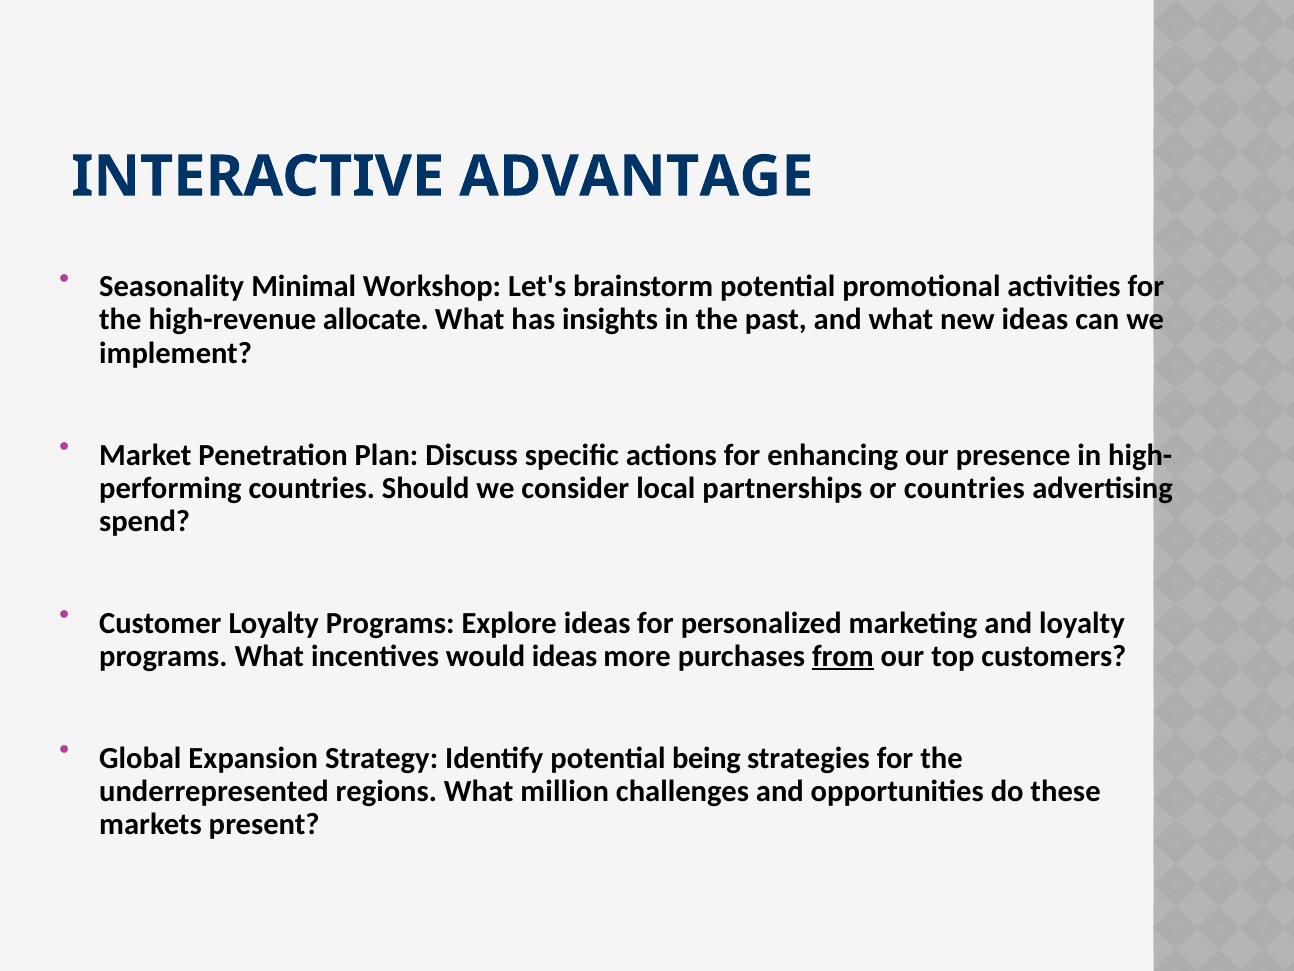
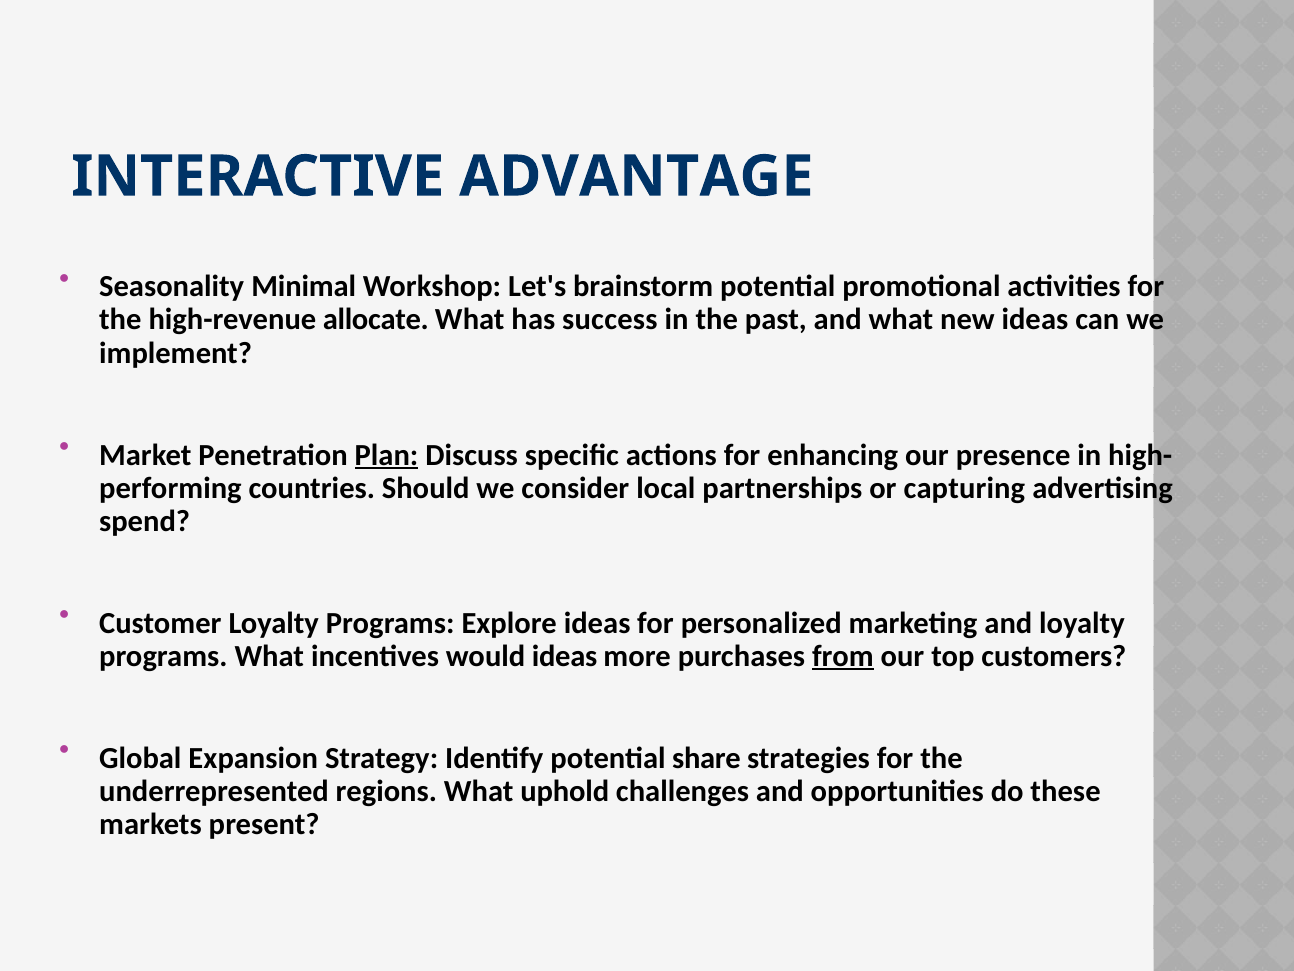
insights: insights -> success (610, 320)
Plan underline: none -> present (387, 455)
or countries: countries -> capturing (964, 488)
being: being -> share (706, 758)
million: million -> uphold (565, 791)
